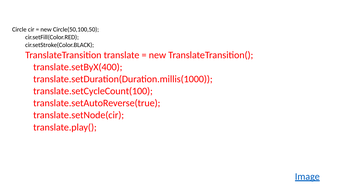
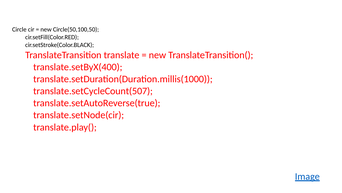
translate.setCycleCount(100: translate.setCycleCount(100 -> translate.setCycleCount(507 (93, 91)
